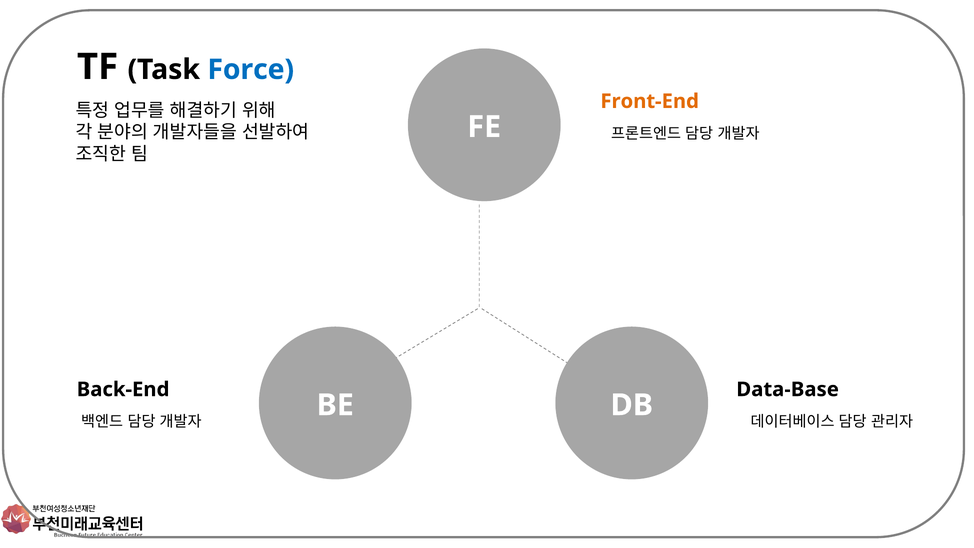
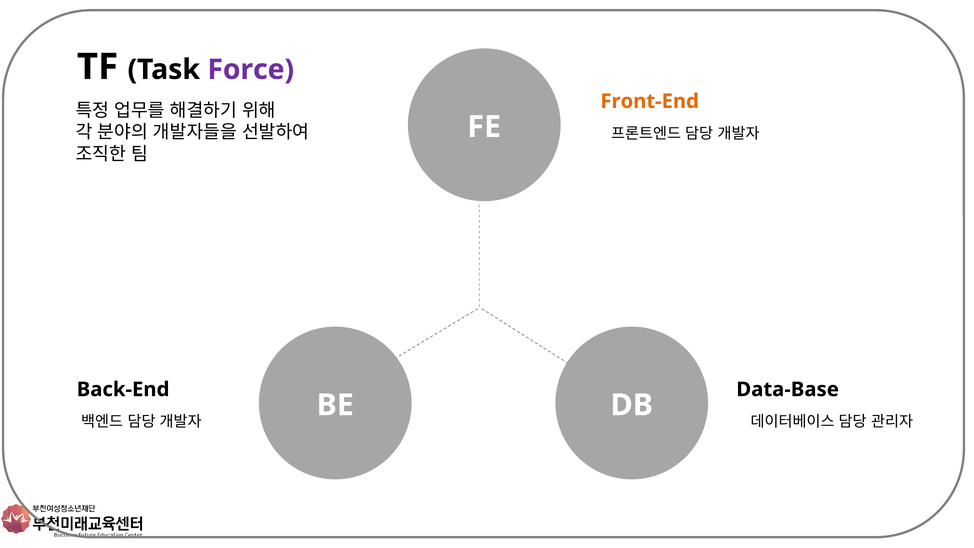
Force colour: blue -> purple (251, 70)
